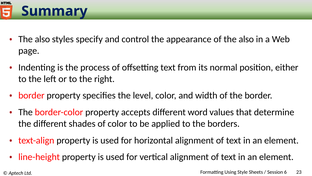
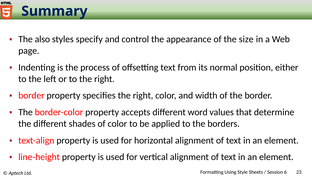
of the also: also -> size (246, 39)
specifies the level: level -> right (143, 95)
